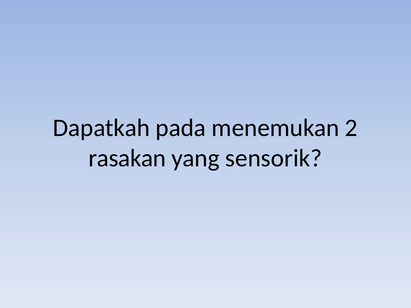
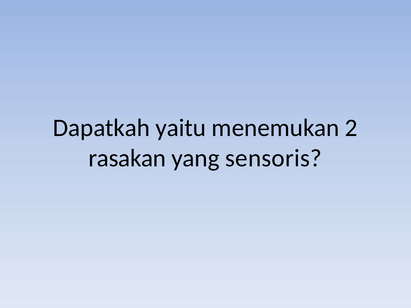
pada: pada -> yaitu (181, 128)
sensorik: sensorik -> sensoris (274, 158)
